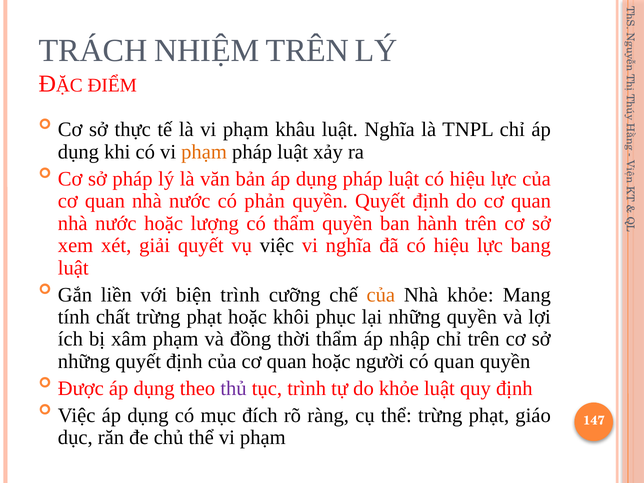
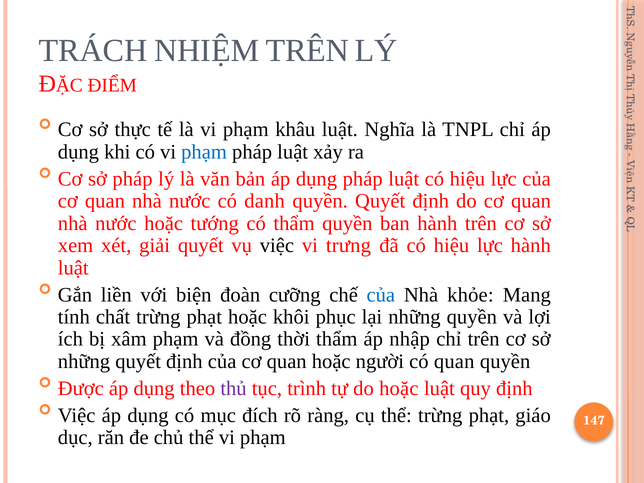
phạm colour: orange -> blue (204, 152)
phản: phản -> danh (265, 201)
lượng: lượng -> tướng (215, 223)
vi nghĩa: nghĩa -> trưng (348, 246)
lực bang: bang -> hành (531, 246)
biện trình: trình -> đoàn (240, 295)
của colour: orange -> blue (381, 295)
do khỏe: khỏe -> hoặc (399, 388)
